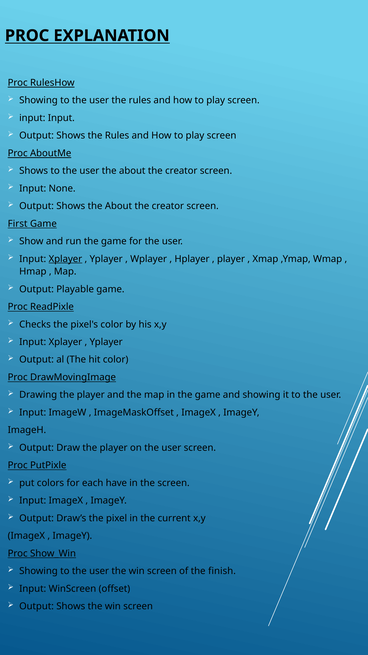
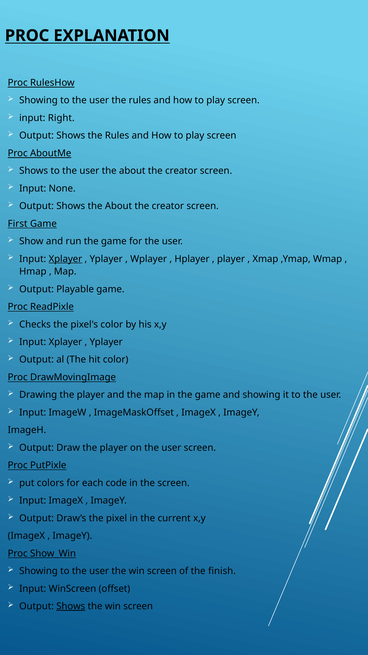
input Input: Input -> Right (61, 118)
have: have -> code (116, 482)
Shows underline: none -> present (71, 606)
